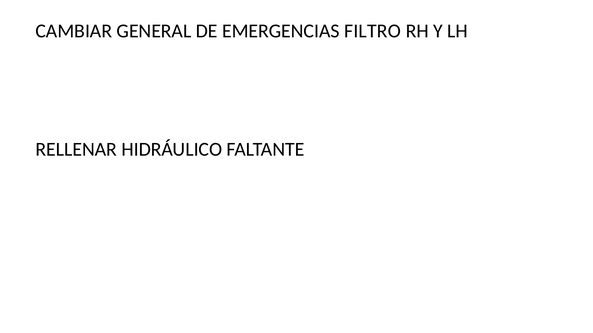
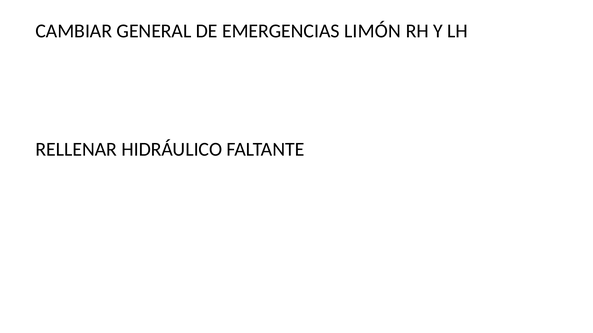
FILTRO: FILTRO -> LIMÓN (373, 31)
